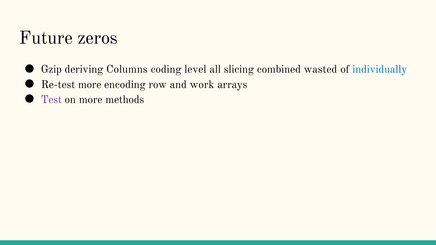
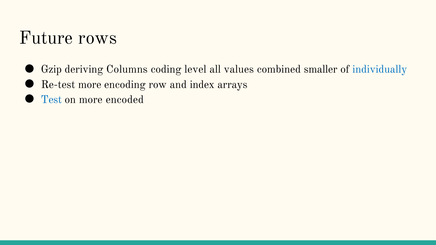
zeros: zeros -> rows (98, 38)
slicing: slicing -> values (239, 69)
wasted: wasted -> smaller (321, 69)
work: work -> index (202, 85)
Test colour: purple -> blue (51, 100)
methods: methods -> encoded (125, 100)
